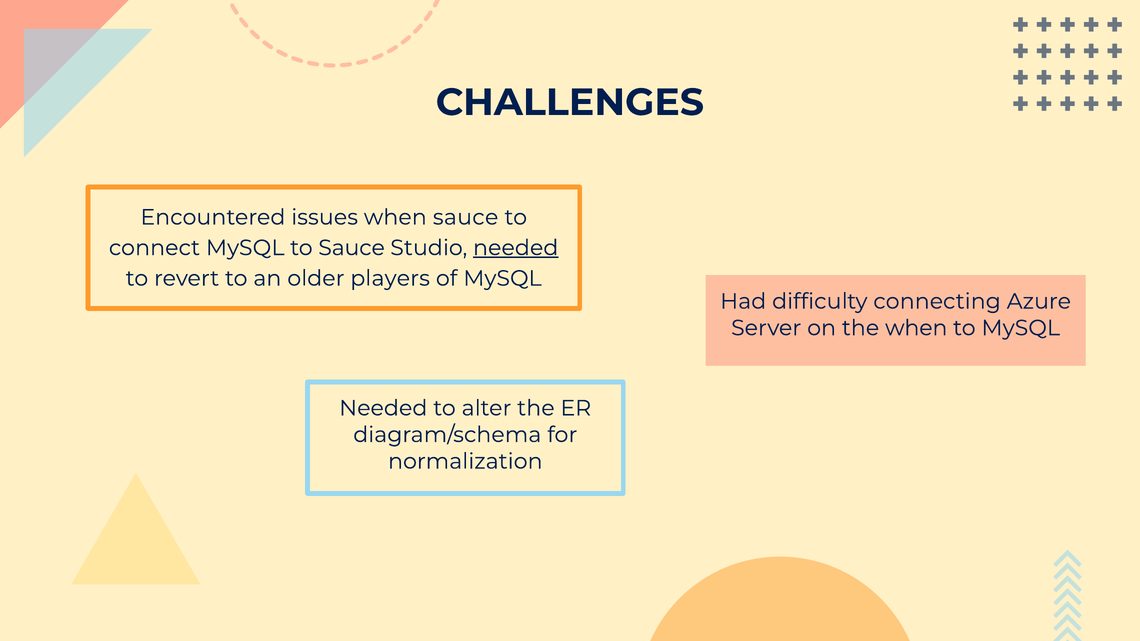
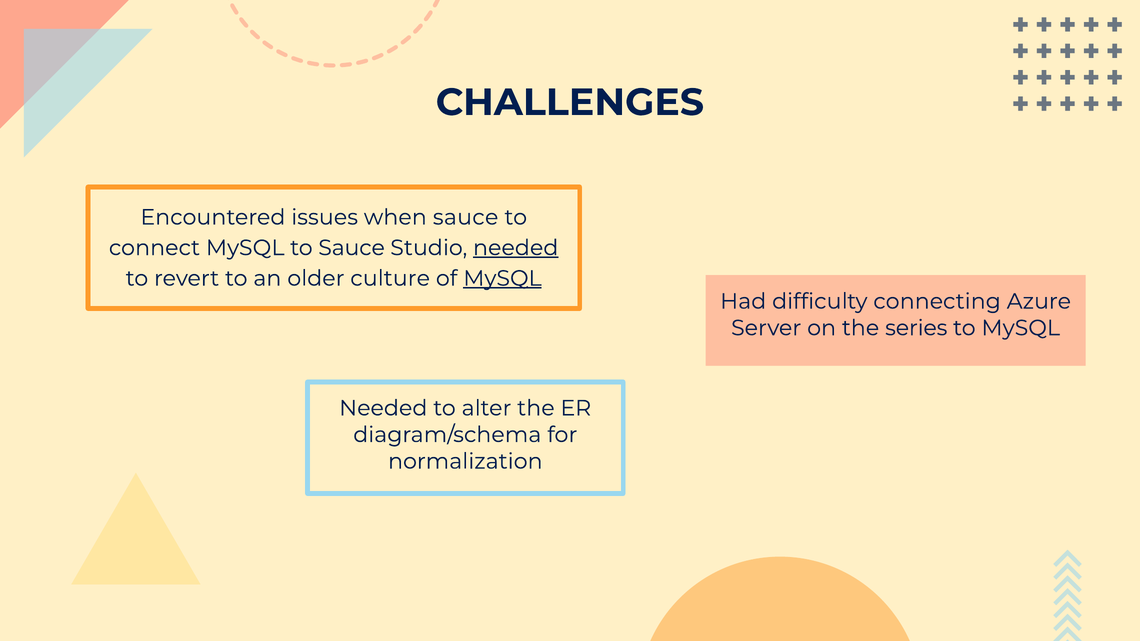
players: players -> culture (390, 278)
MySQL underline: none -> present (502, 278)
the when: when -> series (916, 328)
